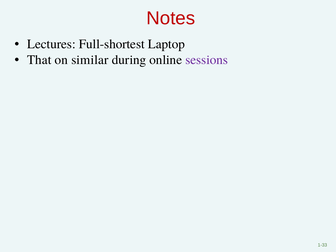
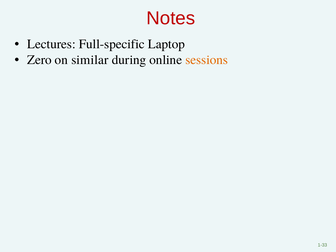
Full-shortest: Full-shortest -> Full-specific (112, 44)
That: That -> Zero (39, 60)
sessions colour: purple -> orange (207, 60)
